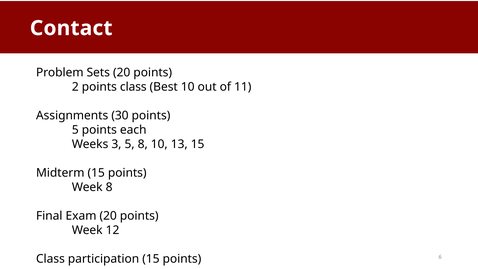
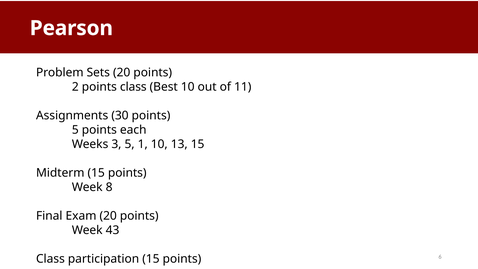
Contact: Contact -> Pearson (71, 28)
5 8: 8 -> 1 (143, 144)
12: 12 -> 43 (113, 230)
